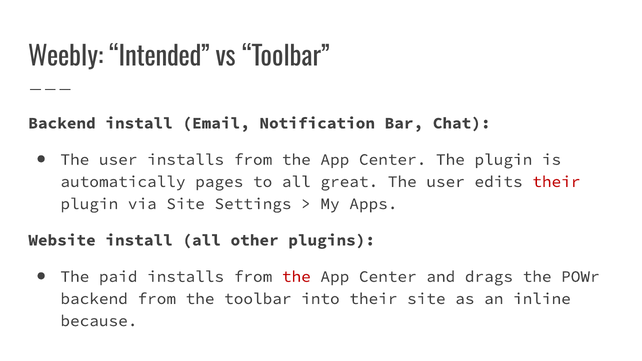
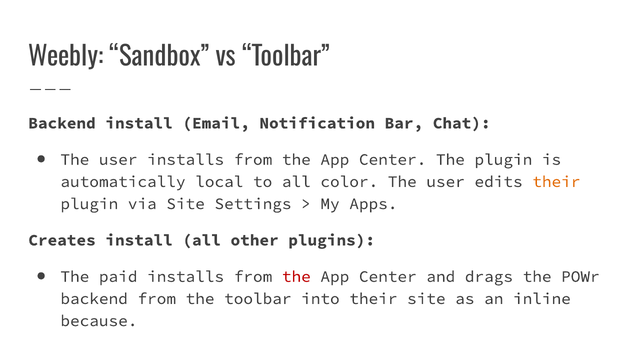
Intended: Intended -> Sandbox (159, 57)
pages: pages -> local (219, 182)
great: great -> color (349, 182)
their colour: red -> orange (556, 182)
Website: Website -> Creates (62, 240)
